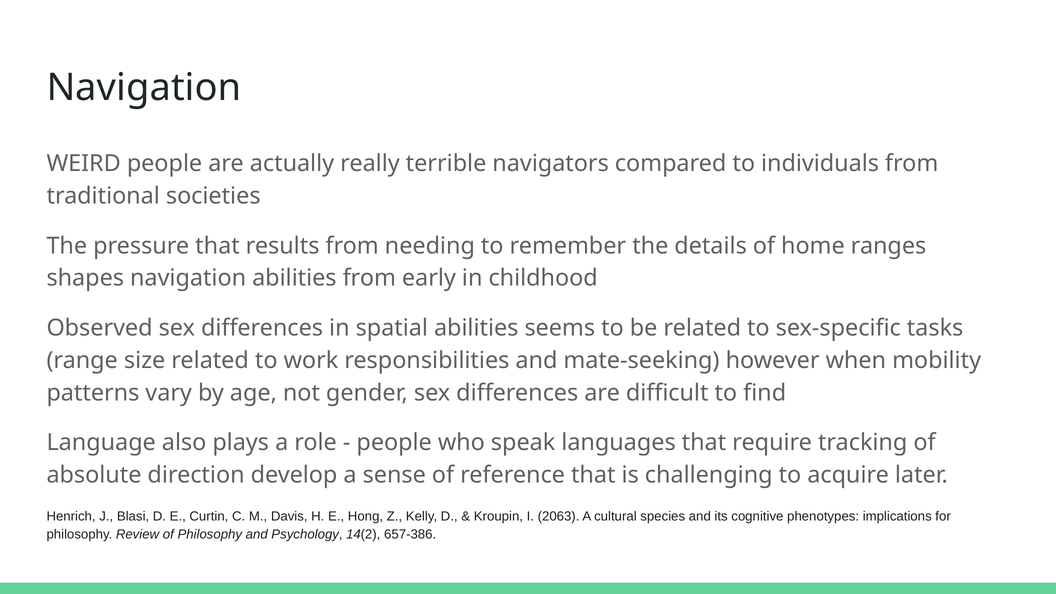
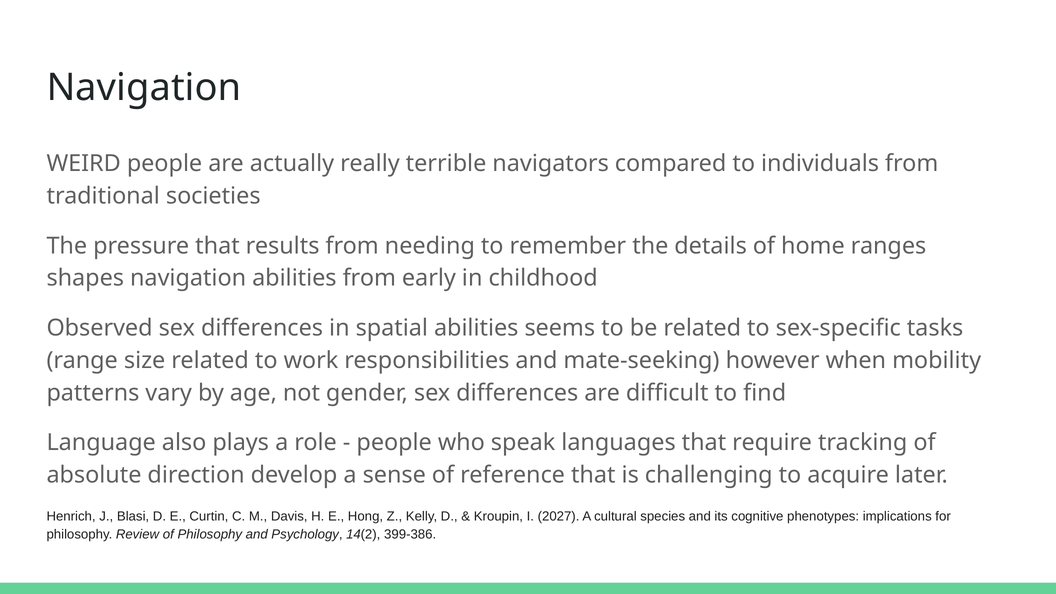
2063: 2063 -> 2027 (559, 516)
657-386: 657-386 -> 399-386 (410, 535)
